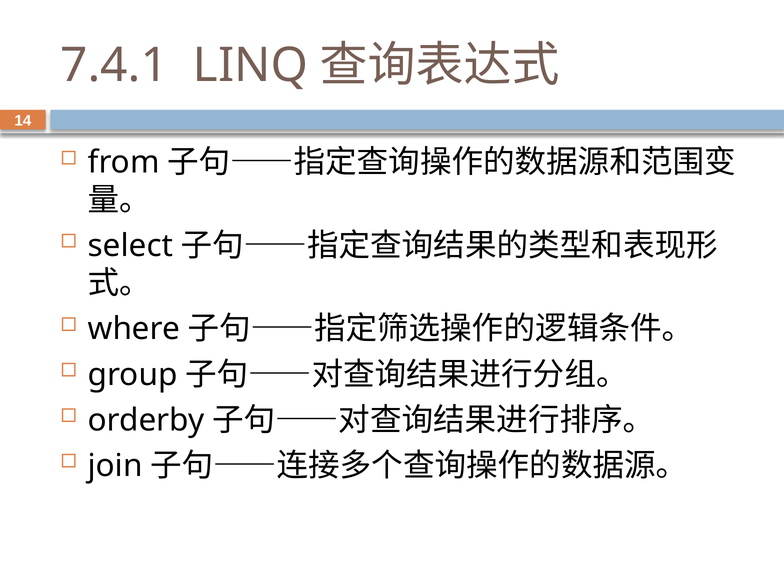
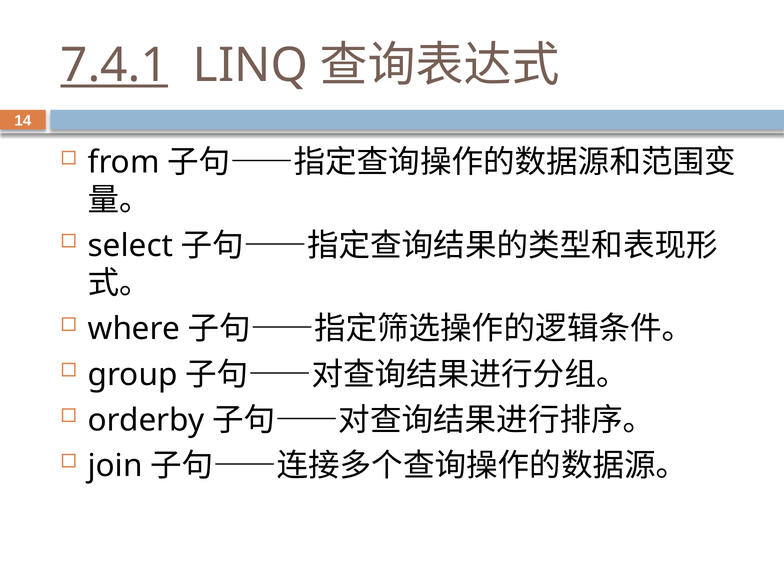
7.4.1 underline: none -> present (114, 65)
